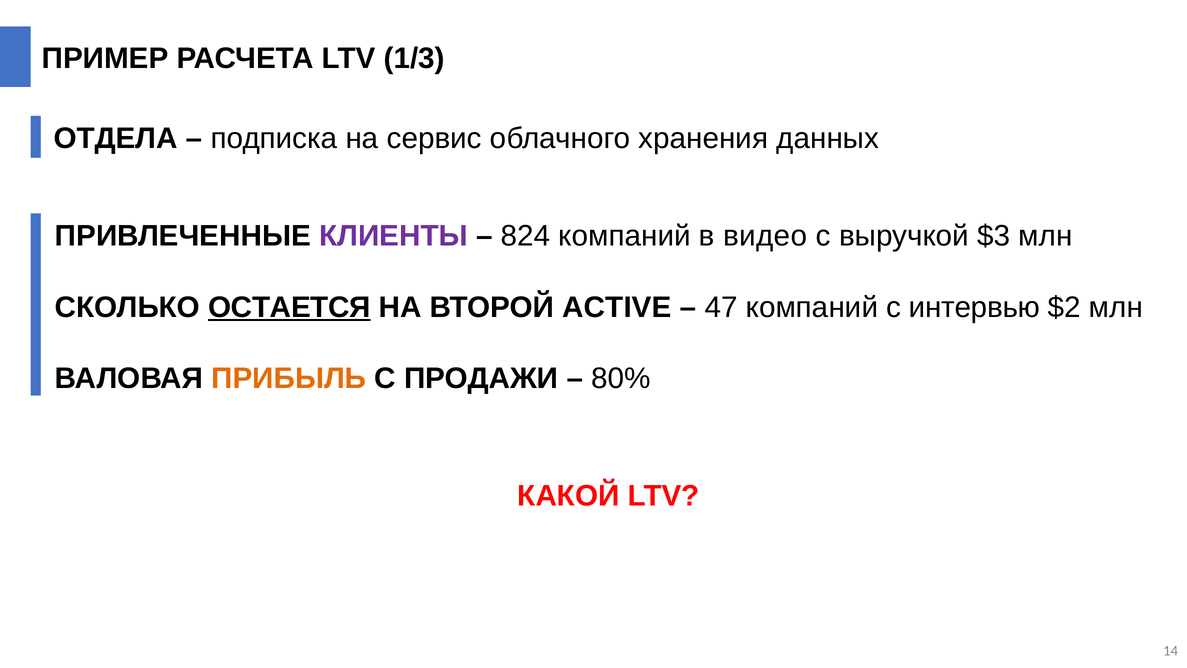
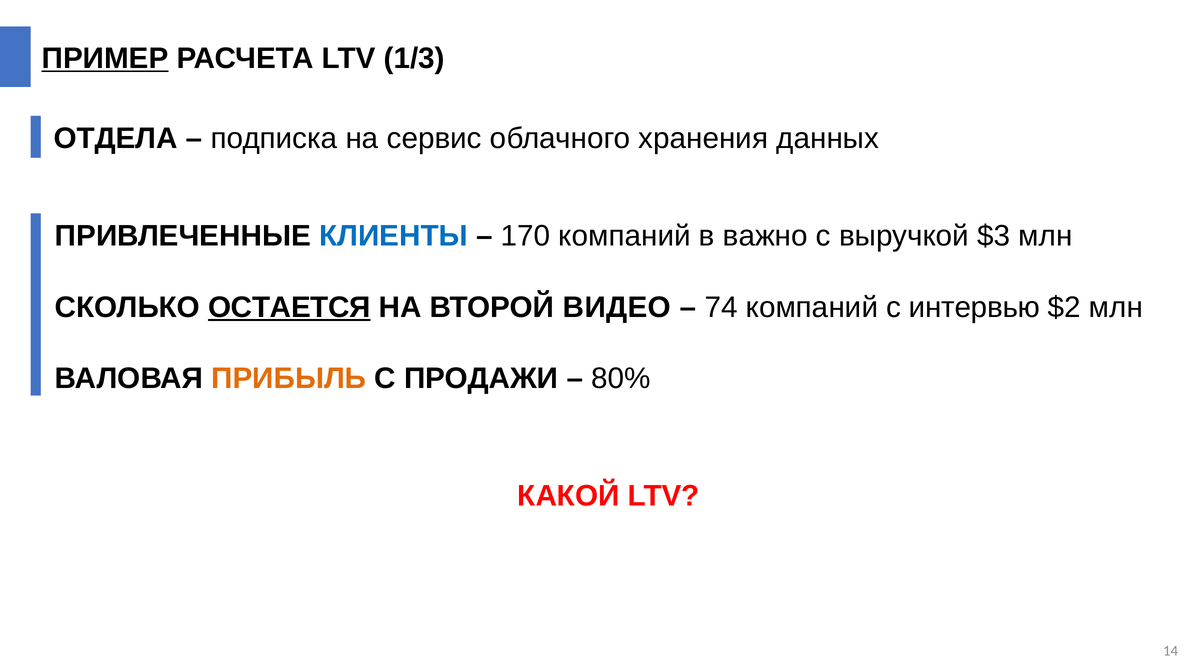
ПРИМЕР underline: none -> present (105, 58)
КЛИЕНТЫ colour: purple -> blue (393, 236)
824: 824 -> 170 (525, 236)
видео: видео -> важно (765, 236)
ACTIVE: ACTIVE -> ВИДЕО (617, 307)
47: 47 -> 74 (721, 307)
